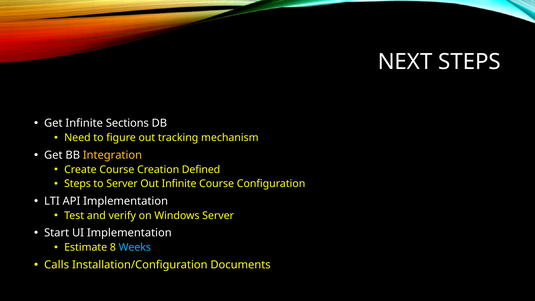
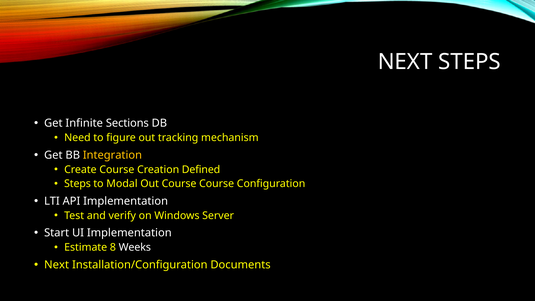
to Server: Server -> Modal (122, 184)
Out Infinite: Infinite -> Course (179, 184)
Weeks colour: light blue -> white (135, 247)
Calls: Calls -> Next (57, 265)
